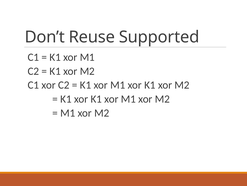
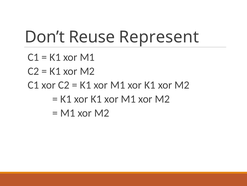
Supported: Supported -> Represent (159, 37)
